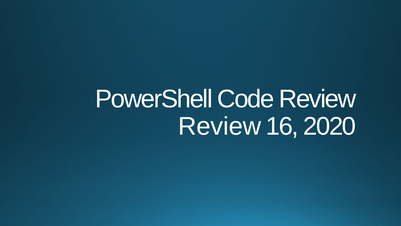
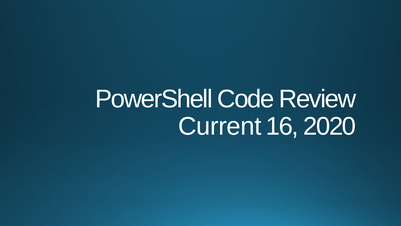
Review: Review -> Current (220, 126)
